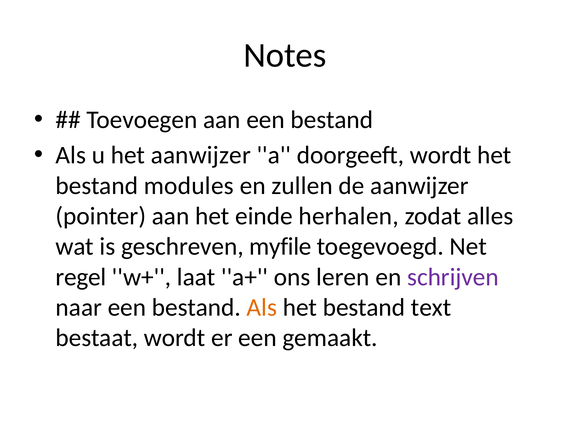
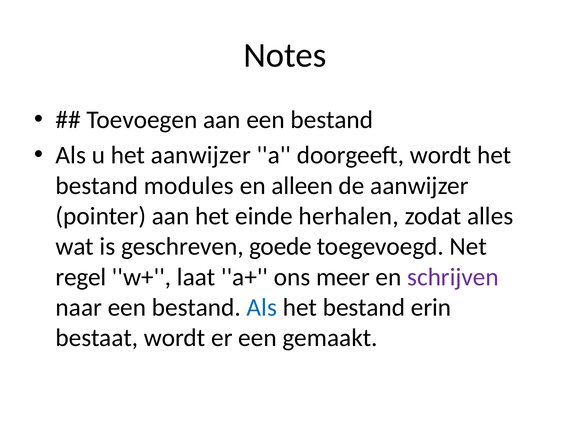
zullen: zullen -> alleen (302, 185)
myfile: myfile -> goede (280, 246)
leren: leren -> meer (343, 277)
Als colour: orange -> blue (262, 307)
text: text -> erin (431, 307)
